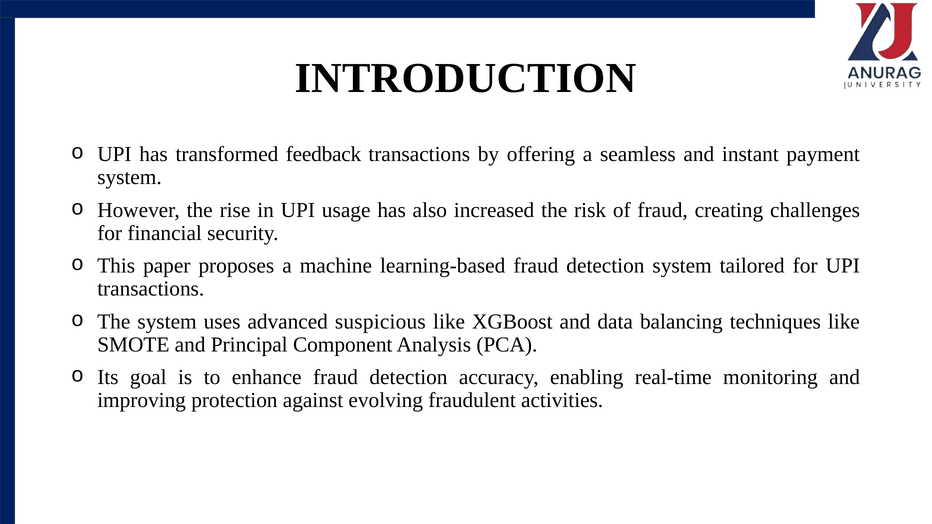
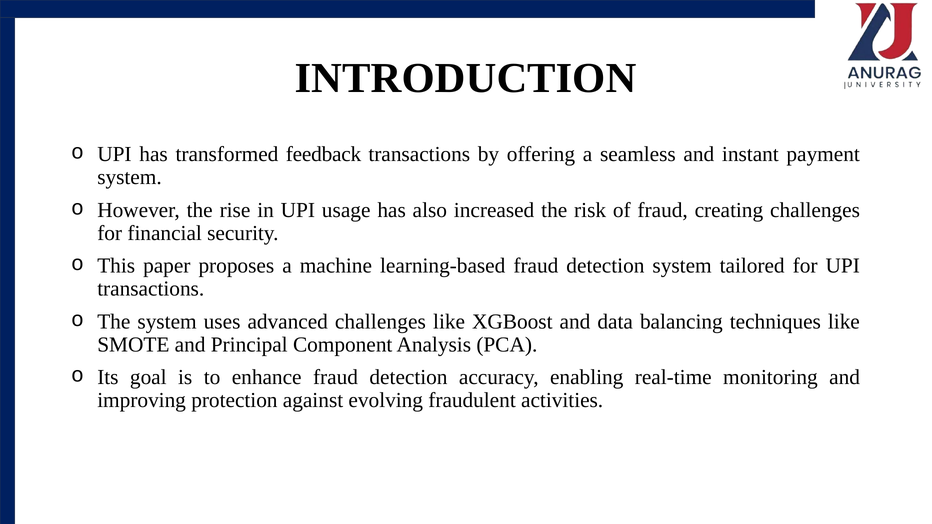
advanced suspicious: suspicious -> challenges (380, 322)
